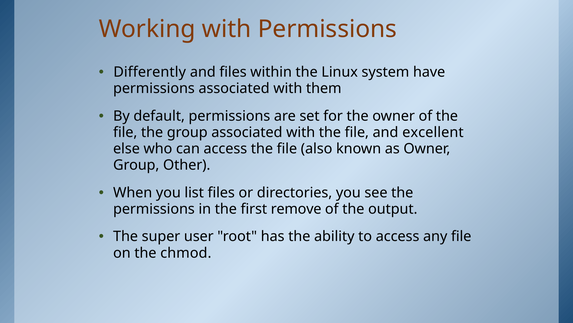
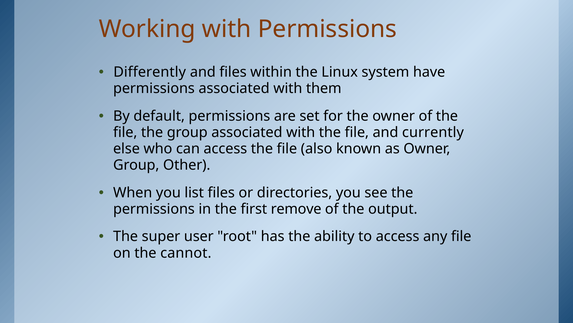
excellent: excellent -> currently (433, 132)
chmod: chmod -> cannot (186, 252)
